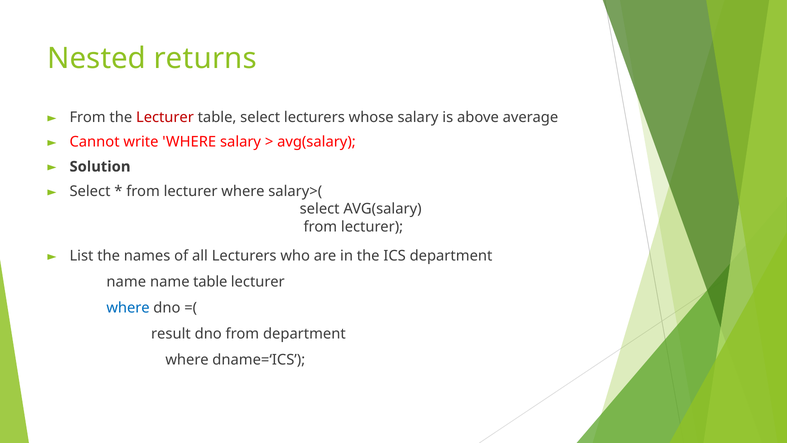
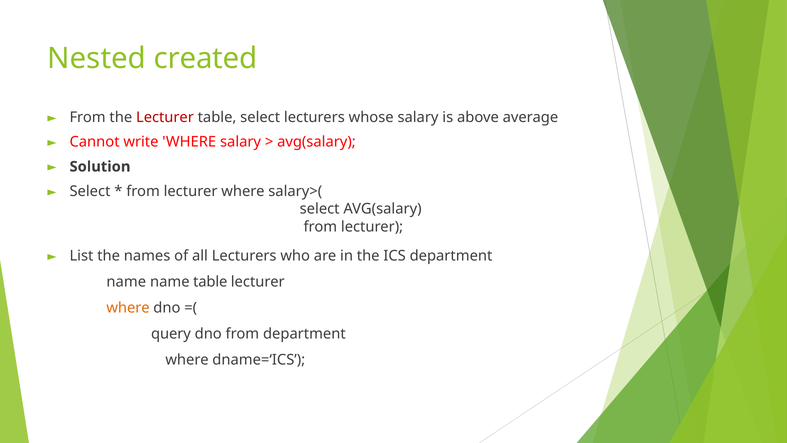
returns: returns -> created (206, 58)
where colour: blue -> orange (128, 308)
result: result -> query (171, 334)
